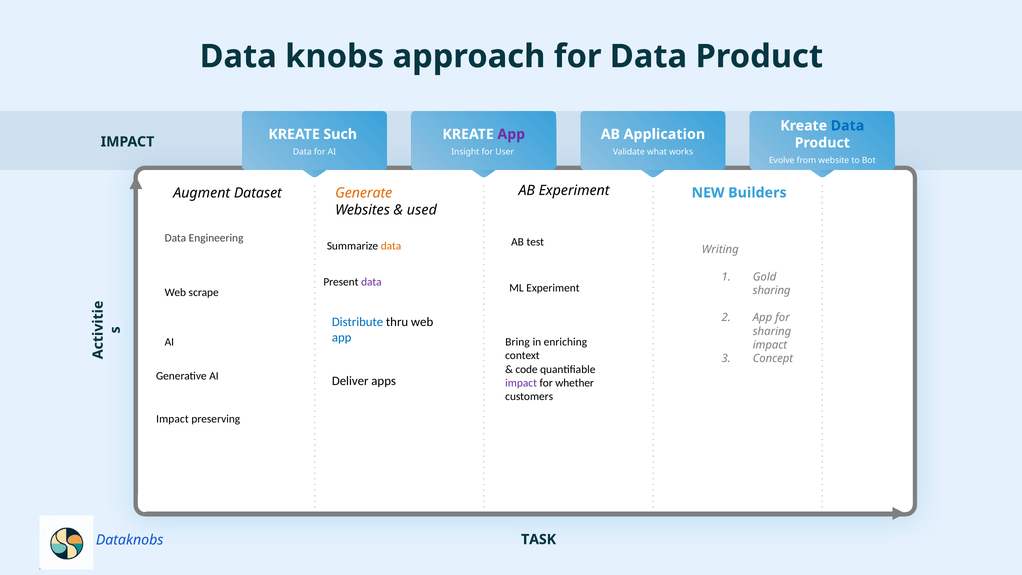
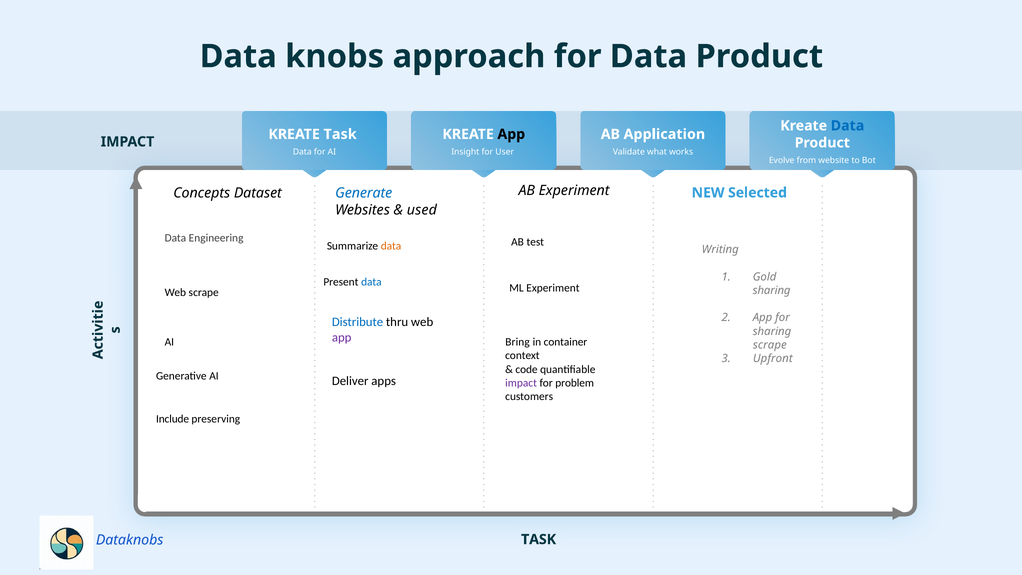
KREATE Such: Such -> Task (340, 134)
App colour: purple -> black (511, 134)
Augment: Augment -> Concepts (202, 193)
Generate colour: orange -> blue (364, 193)
Builders: Builders -> Selected (757, 193)
data colour: purple -> blue (371, 282)
app colour: blue -> purple (342, 337)
enriching: enriching -> container (566, 342)
impact: impact -> scrape (770, 345)
Concept: Concept -> Upfront (773, 358)
whether: whether -> problem (575, 383)
Impact: Impact -> Include (173, 419)
